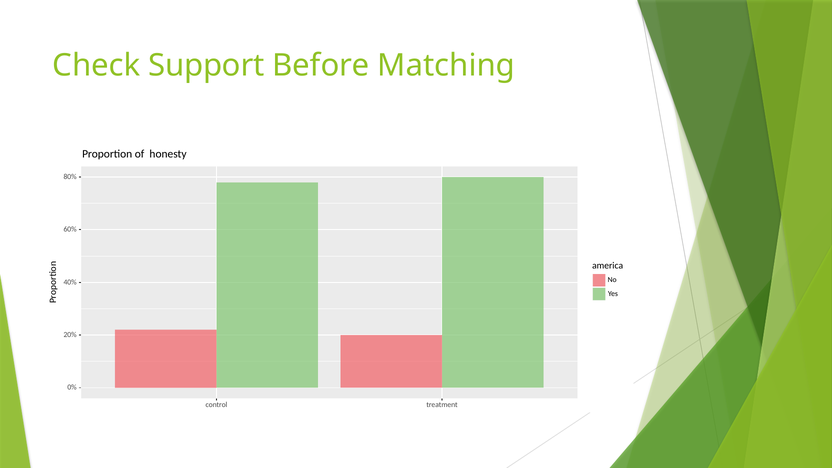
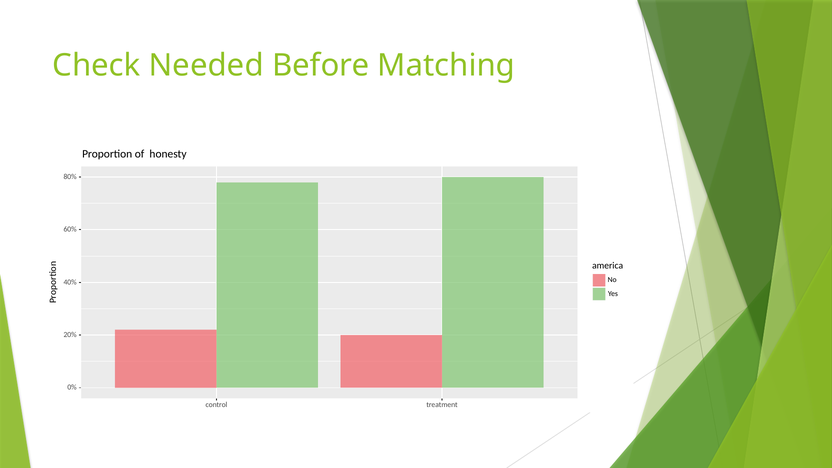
Support: Support -> Needed (206, 66)
